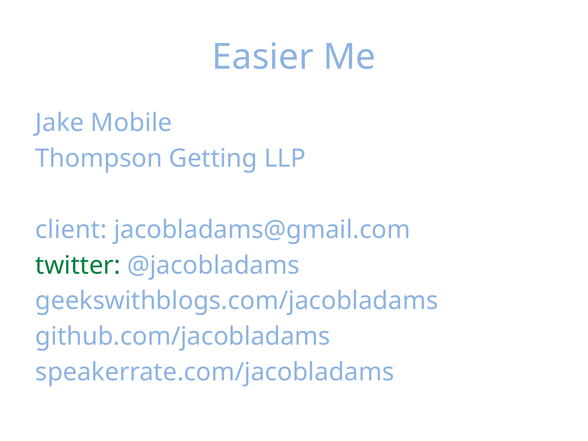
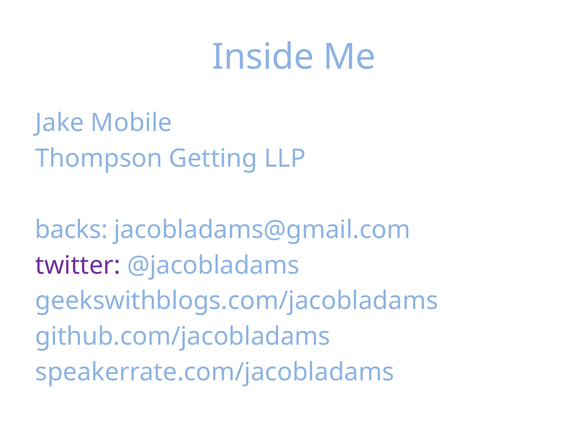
Easier: Easier -> Inside (263, 57)
client: client -> backs (71, 230)
twitter colour: green -> purple (78, 265)
